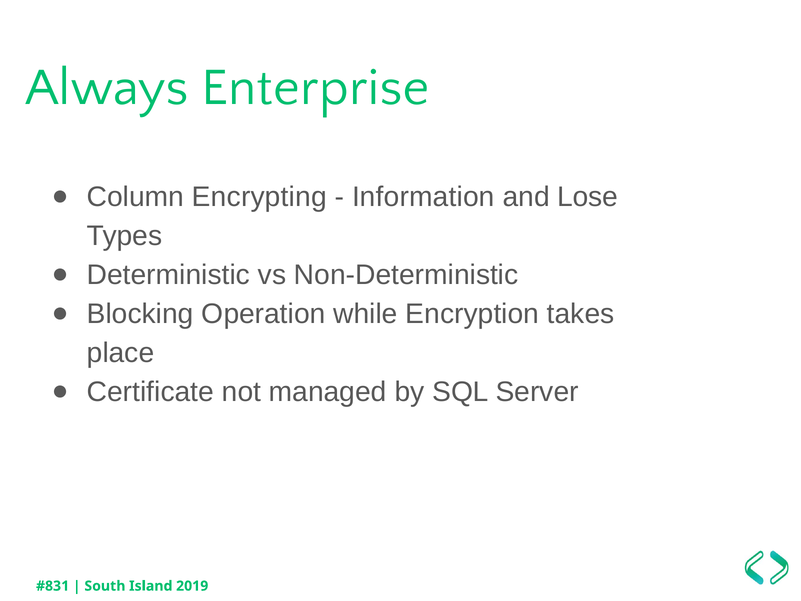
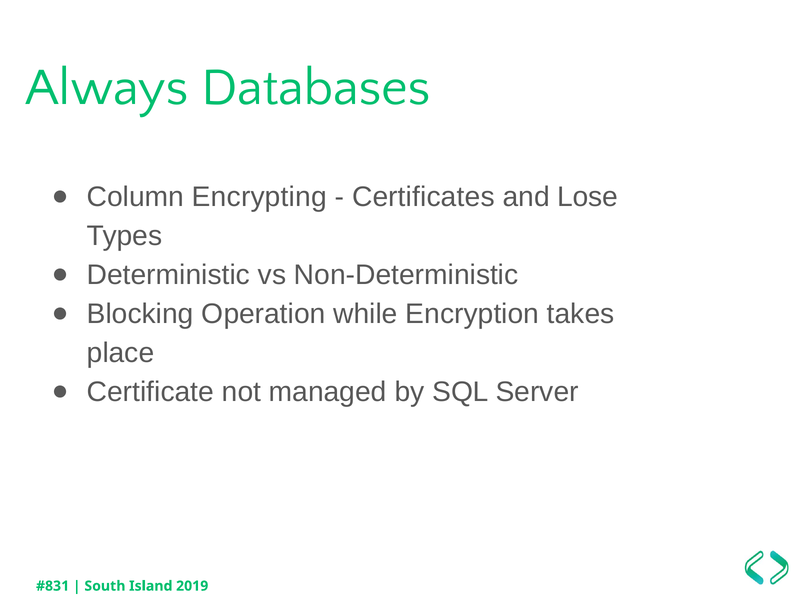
Enterprise: Enterprise -> Databases (316, 87)
Information: Information -> Certificates (423, 197)
